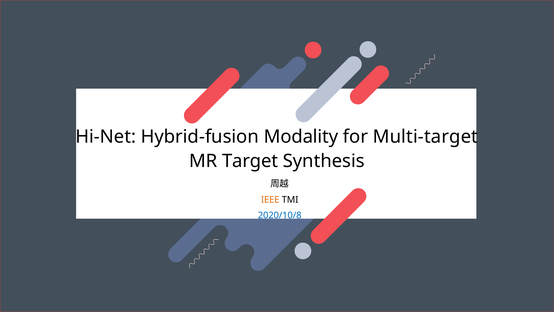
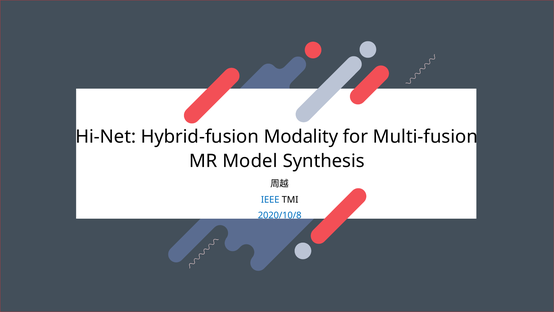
Multi-target: Multi-target -> Multi-fusion (425, 137)
Target: Target -> Model (250, 161)
IEEE colour: orange -> blue (270, 199)
